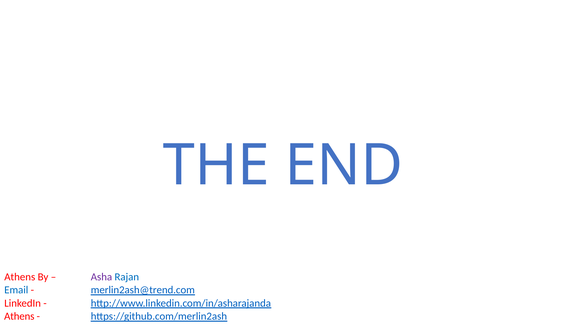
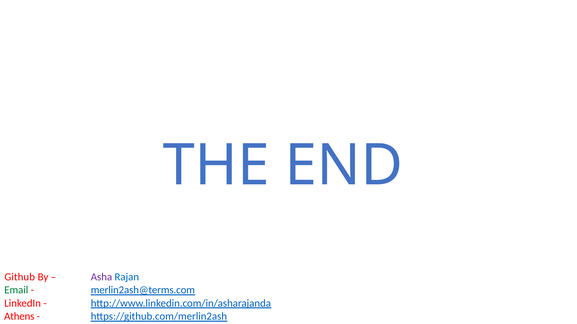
Athens: Athens -> Github (20, 278)
Email colour: blue -> green (16, 291)
merlin2ash@trend.com: merlin2ash@trend.com -> merlin2ash@terms.com (143, 291)
